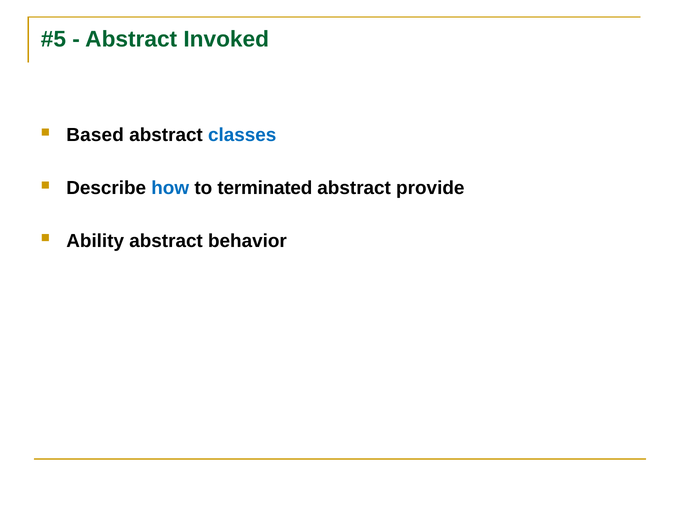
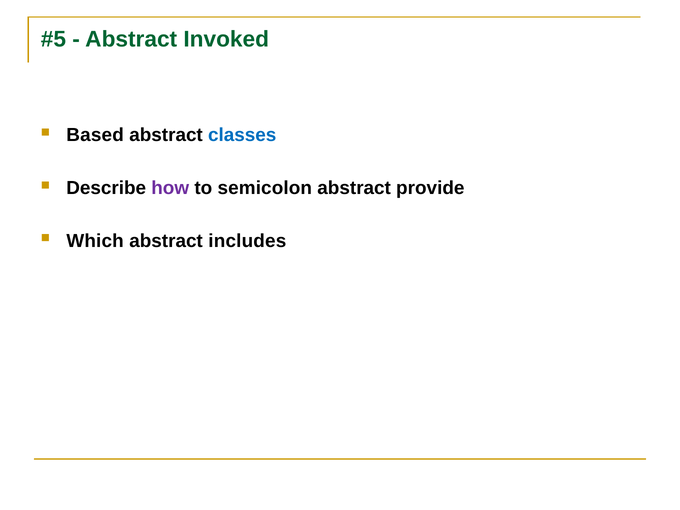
how colour: blue -> purple (170, 188)
terminated: terminated -> semicolon (265, 188)
Ability: Ability -> Which (95, 241)
behavior: behavior -> includes (247, 241)
